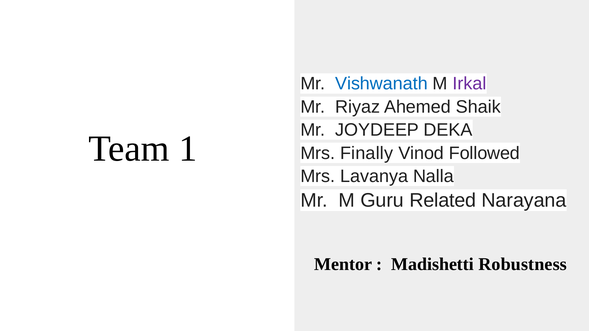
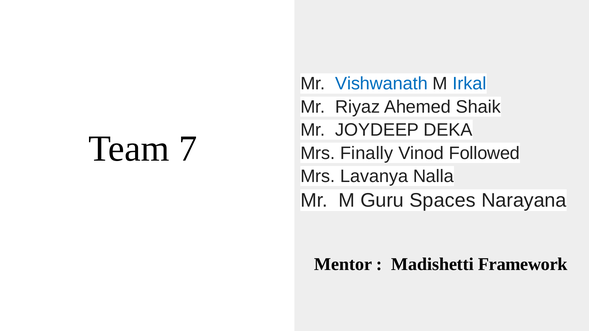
Irkal colour: purple -> blue (469, 84)
1: 1 -> 7 (188, 149)
Related: Related -> Spaces (443, 201)
Robustness: Robustness -> Framework (523, 265)
